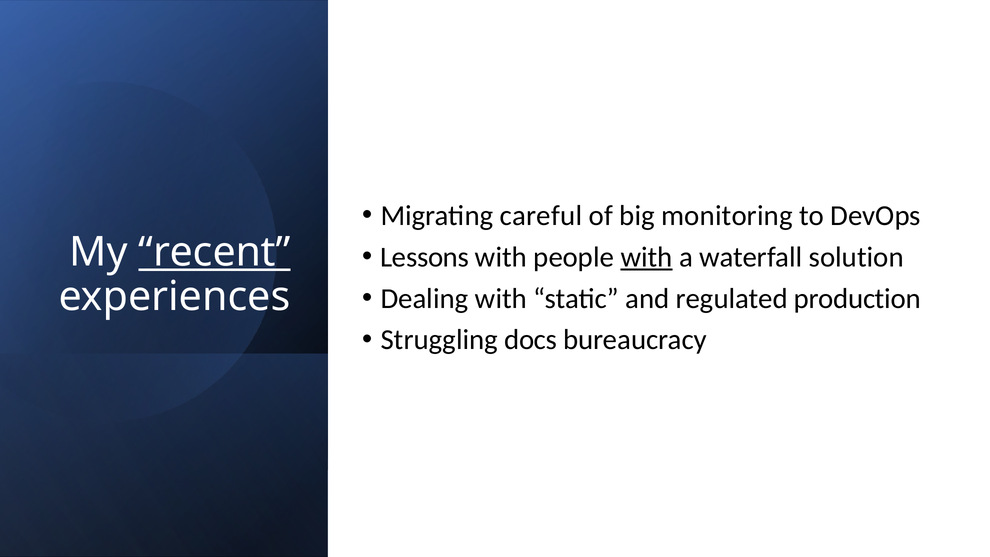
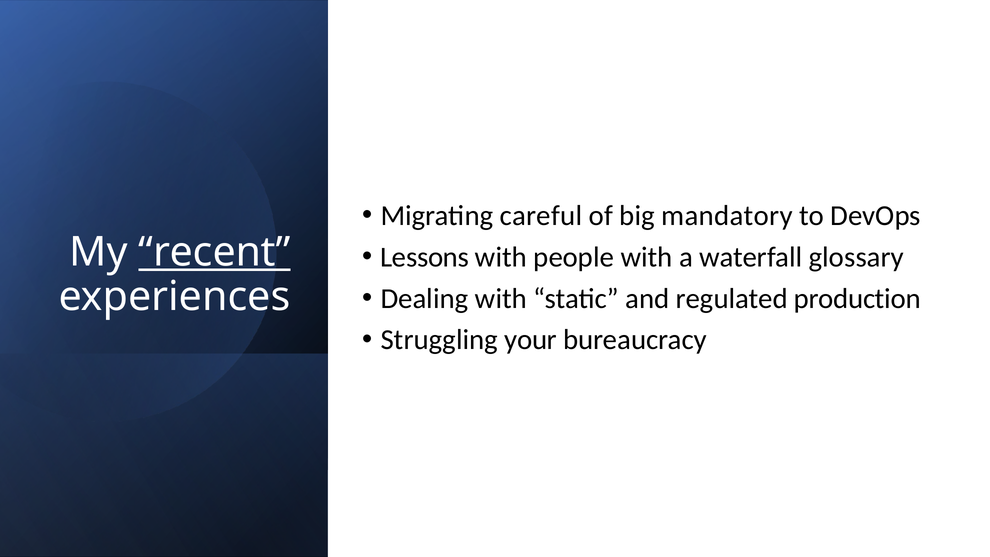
monitoring: monitoring -> mandatory (727, 216)
with underline: present -> none (647, 257)
solution: solution -> glossary (856, 257)
docs: docs -> your (531, 340)
